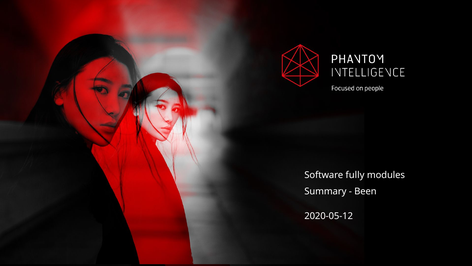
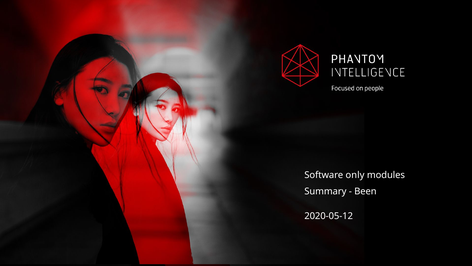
fully: fully -> only (355, 175)
